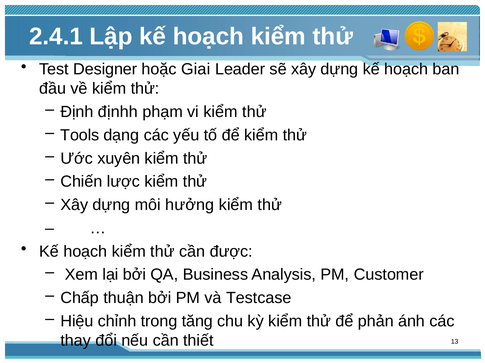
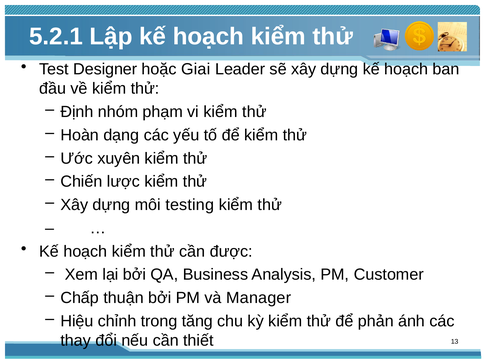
2.4.1: 2.4.1 -> 5.2.1 (56, 37)
địnhh: địnhh -> nhóm (118, 112)
Tools: Tools -> Hoàn (80, 135)
hưởng: hưởng -> testing (190, 205)
Testcase: Testcase -> Manager (259, 298)
